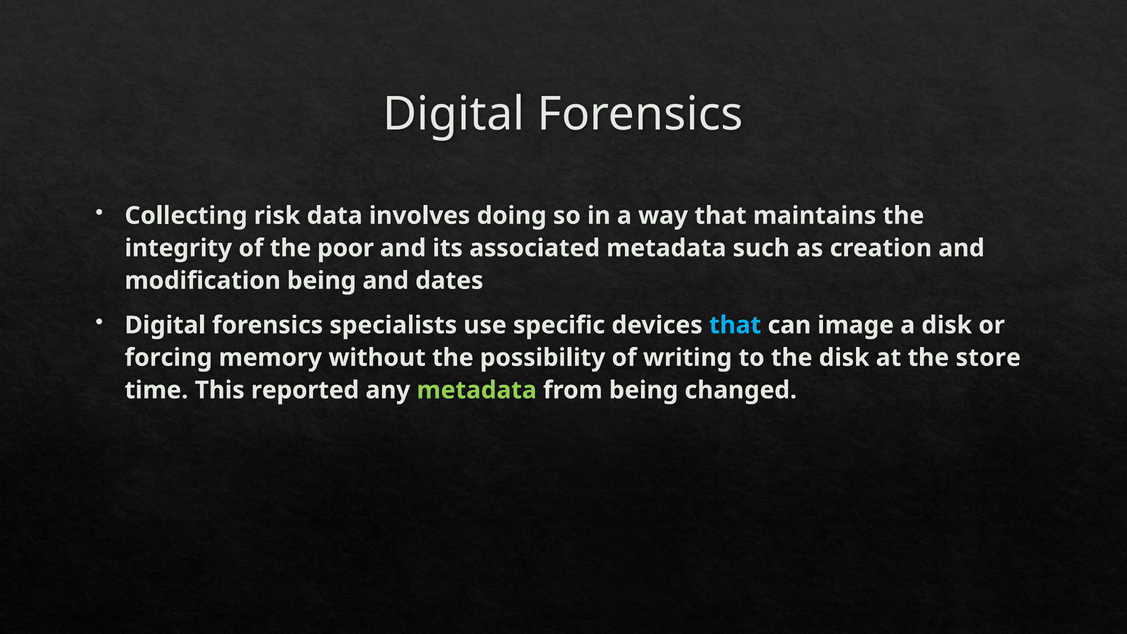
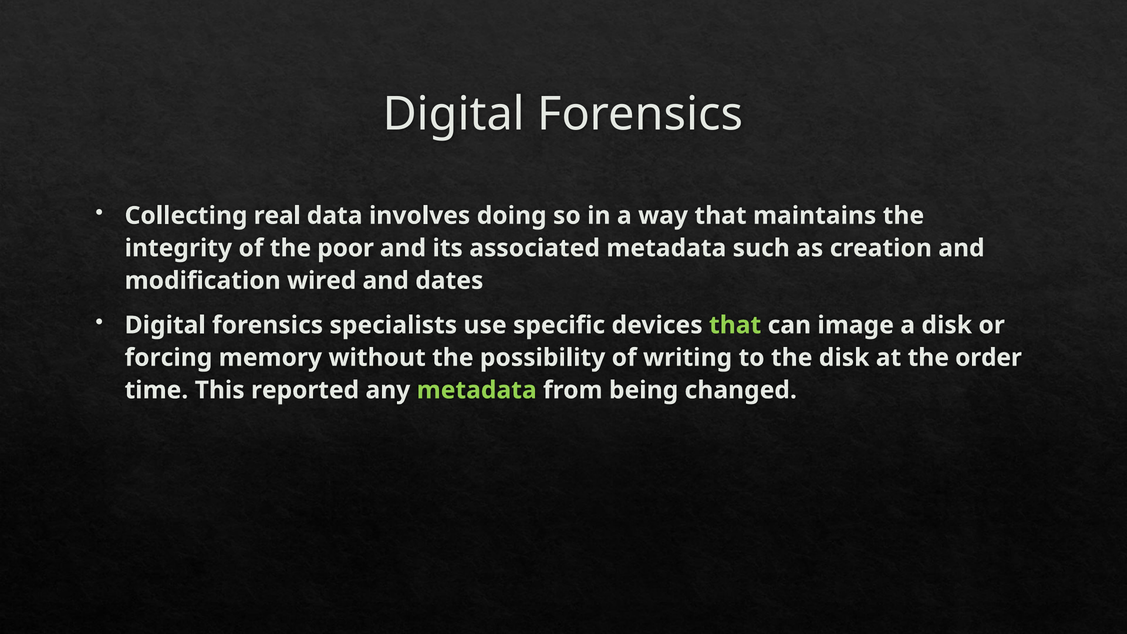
risk: risk -> real (277, 216)
modification being: being -> wired (322, 281)
that colour: light blue -> light green (735, 325)
store: store -> order (988, 358)
